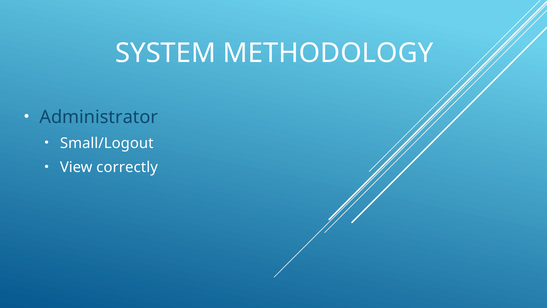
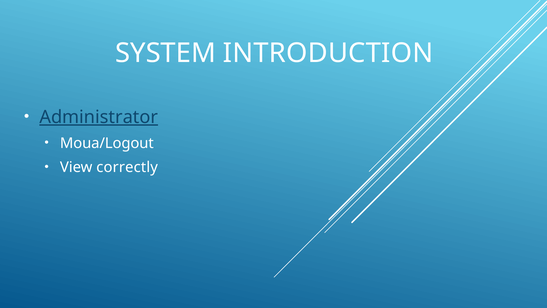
METHODOLOGY: METHODOLOGY -> INTRODUCTION (328, 53)
Administrator underline: none -> present (99, 117)
Small/Logout: Small/Logout -> Moua/Logout (107, 143)
